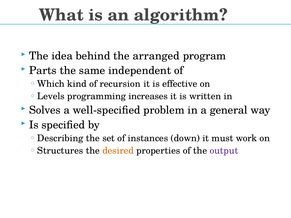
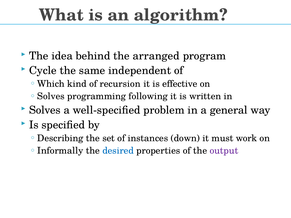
Parts: Parts -> Cycle (43, 71)
Levels: Levels -> Solves (51, 96)
increases: increases -> following (148, 96)
Structures: Structures -> Informally (60, 151)
desired colour: orange -> blue (118, 151)
